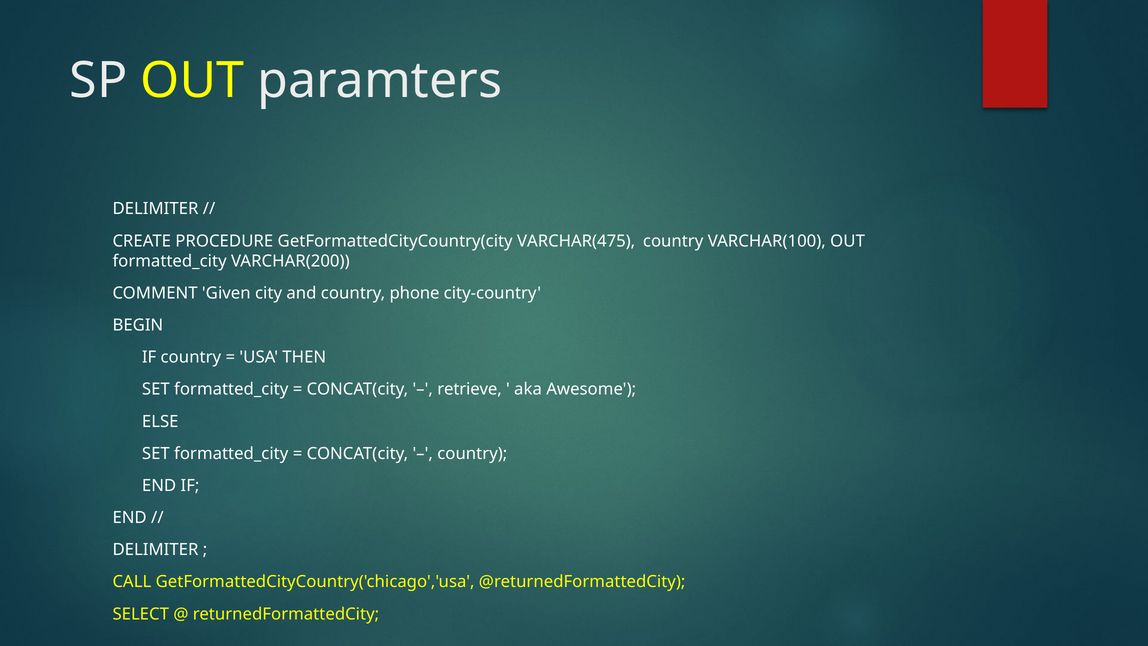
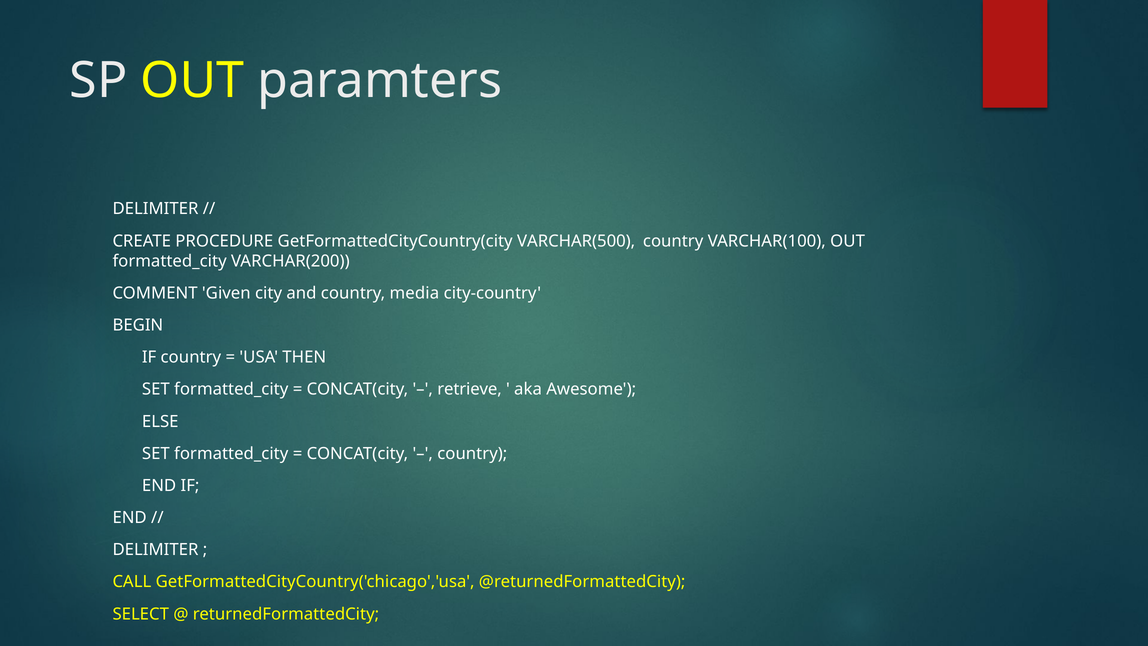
VARCHAR(475: VARCHAR(475 -> VARCHAR(500 (576, 241)
phone: phone -> media (414, 293)
